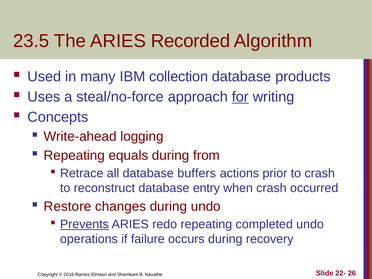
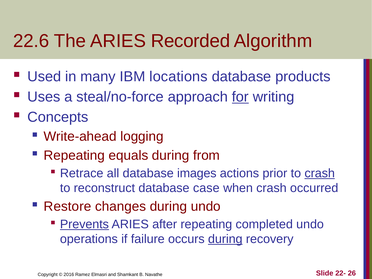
23.5: 23.5 -> 22.6 (31, 41)
collection: collection -> locations (179, 77)
buffers: buffers -> images (197, 173)
crash underline: none -> present (320, 173)
entry: entry -> case (206, 188)
redo: redo -> after (165, 224)
during underline: none -> present (225, 239)
